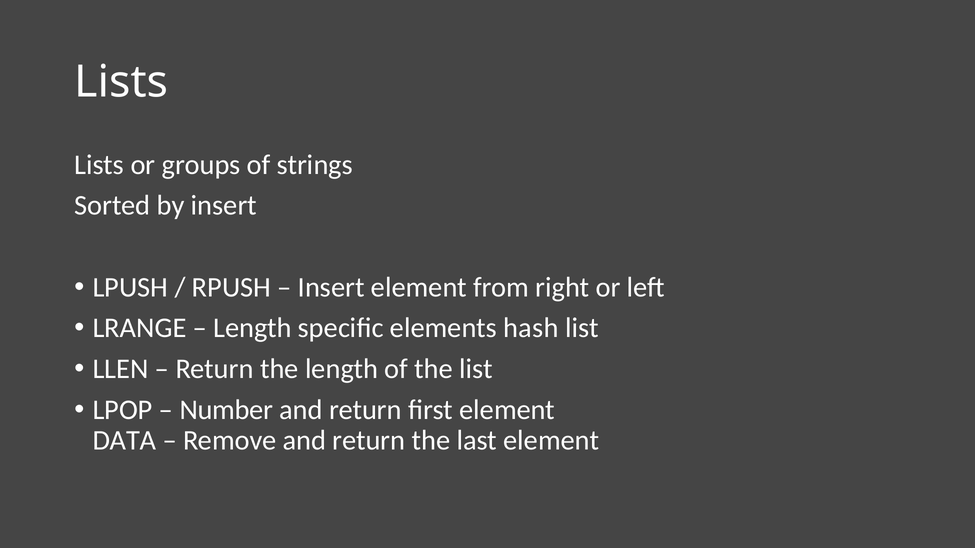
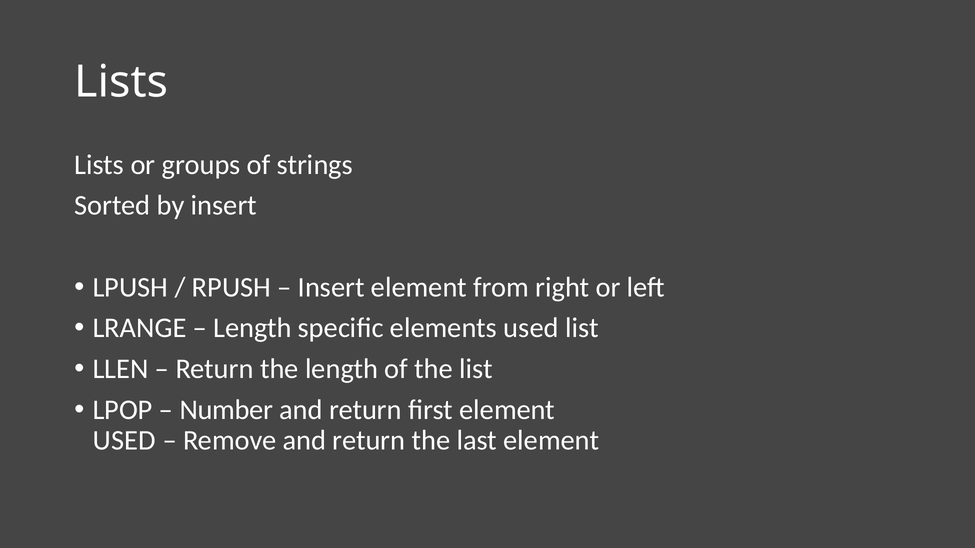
elements hash: hash -> used (531, 328)
DATA: DATA -> USED (124, 441)
